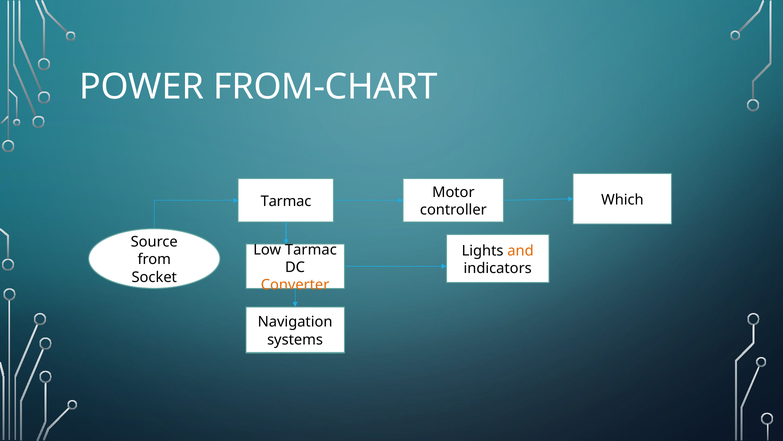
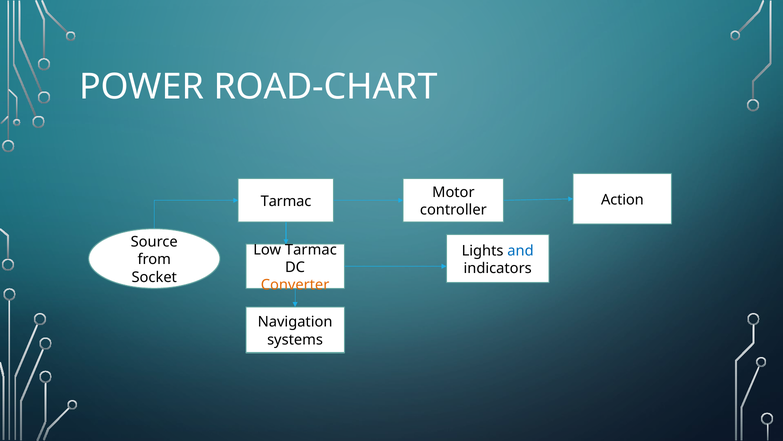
FROM-CHART: FROM-CHART -> ROAD-CHART (325, 87)
Which: Which -> Action (622, 200)
and colour: orange -> blue (520, 250)
